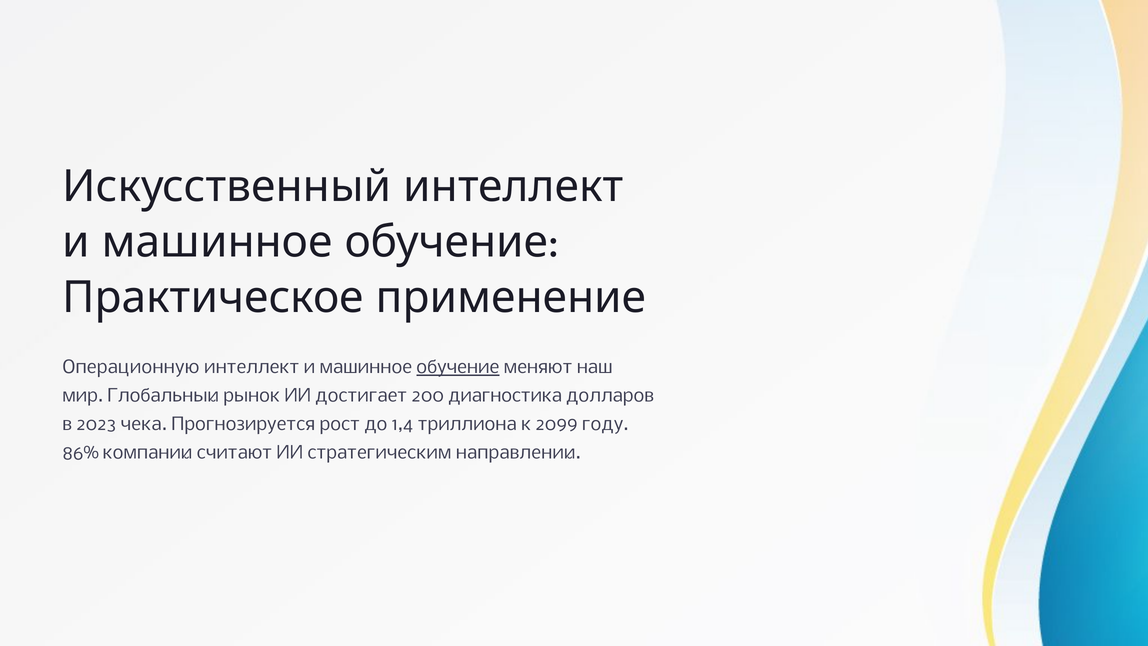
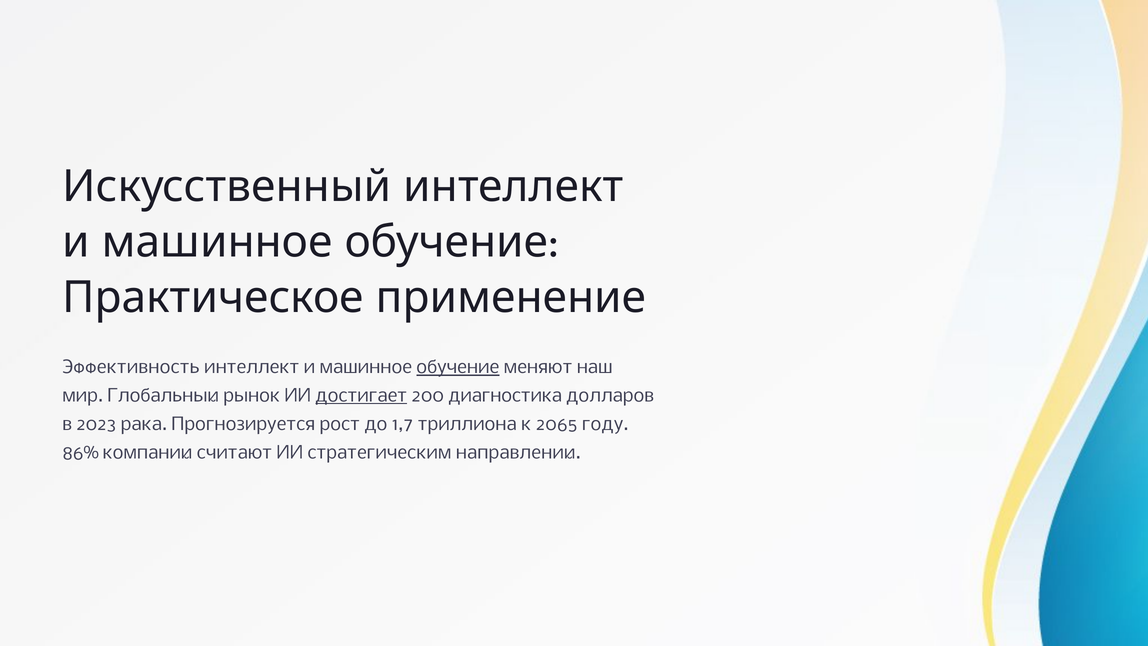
Операционную: Операционную -> Эффективность (131, 368)
достигает underline: none -> present (361, 396)
чека: чека -> рака (144, 424)
1,4: 1,4 -> 1,7 (402, 424)
2099: 2099 -> 2065 (556, 424)
